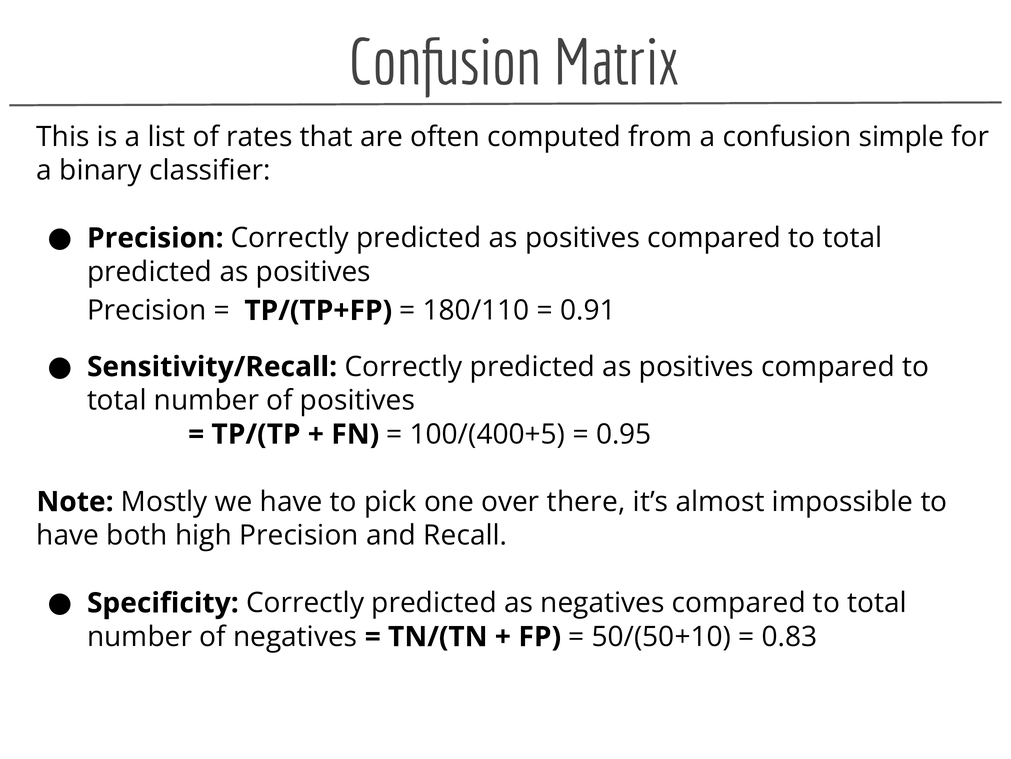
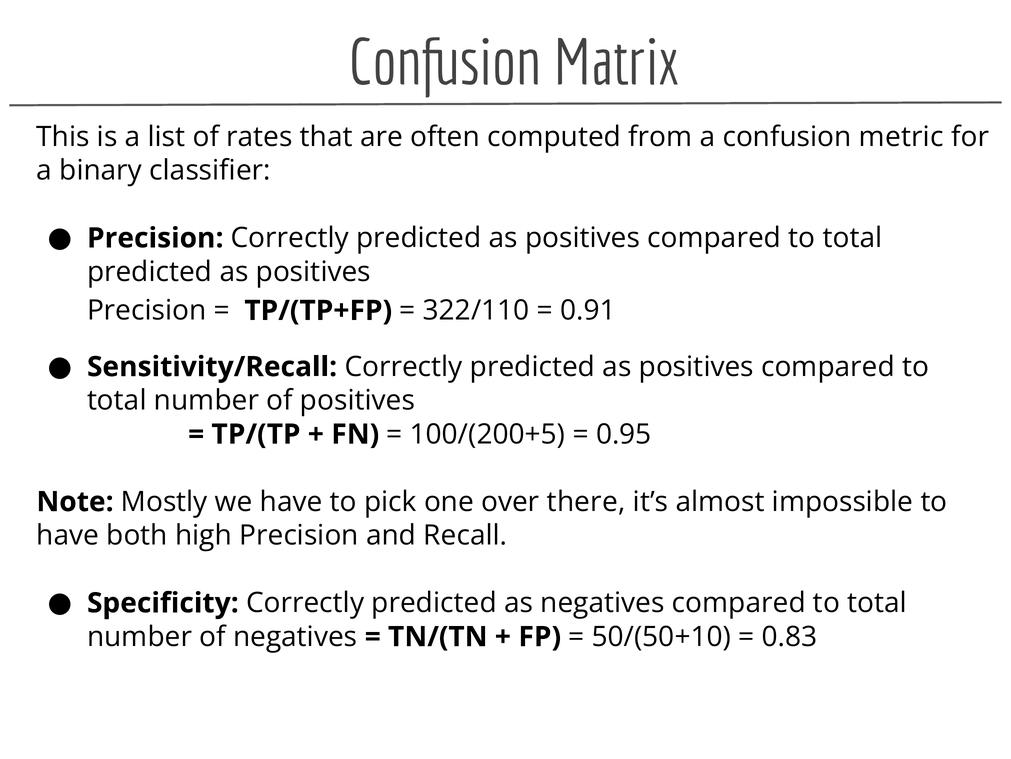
simple: simple -> metric (901, 137)
180/110: 180/110 -> 322/110 (476, 310)
100/(400+5: 100/(400+5 -> 100/(200+5 (487, 434)
